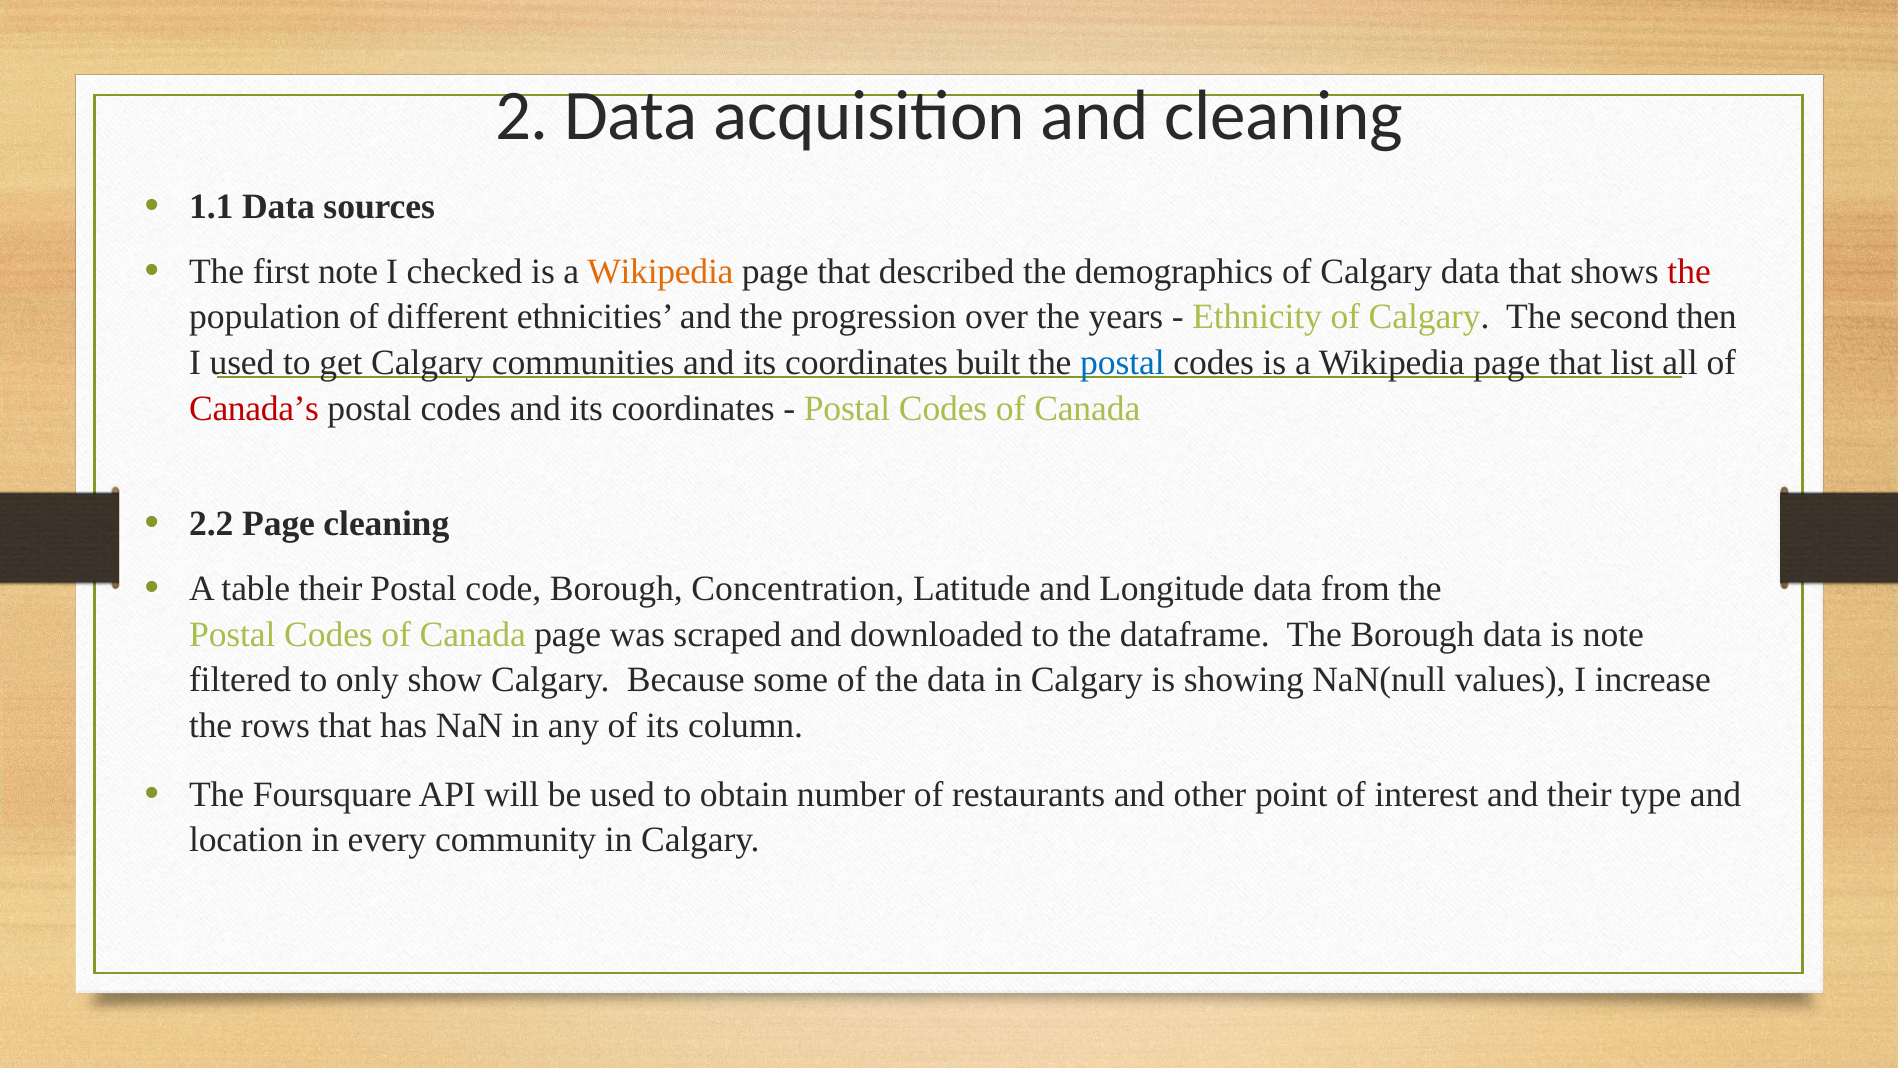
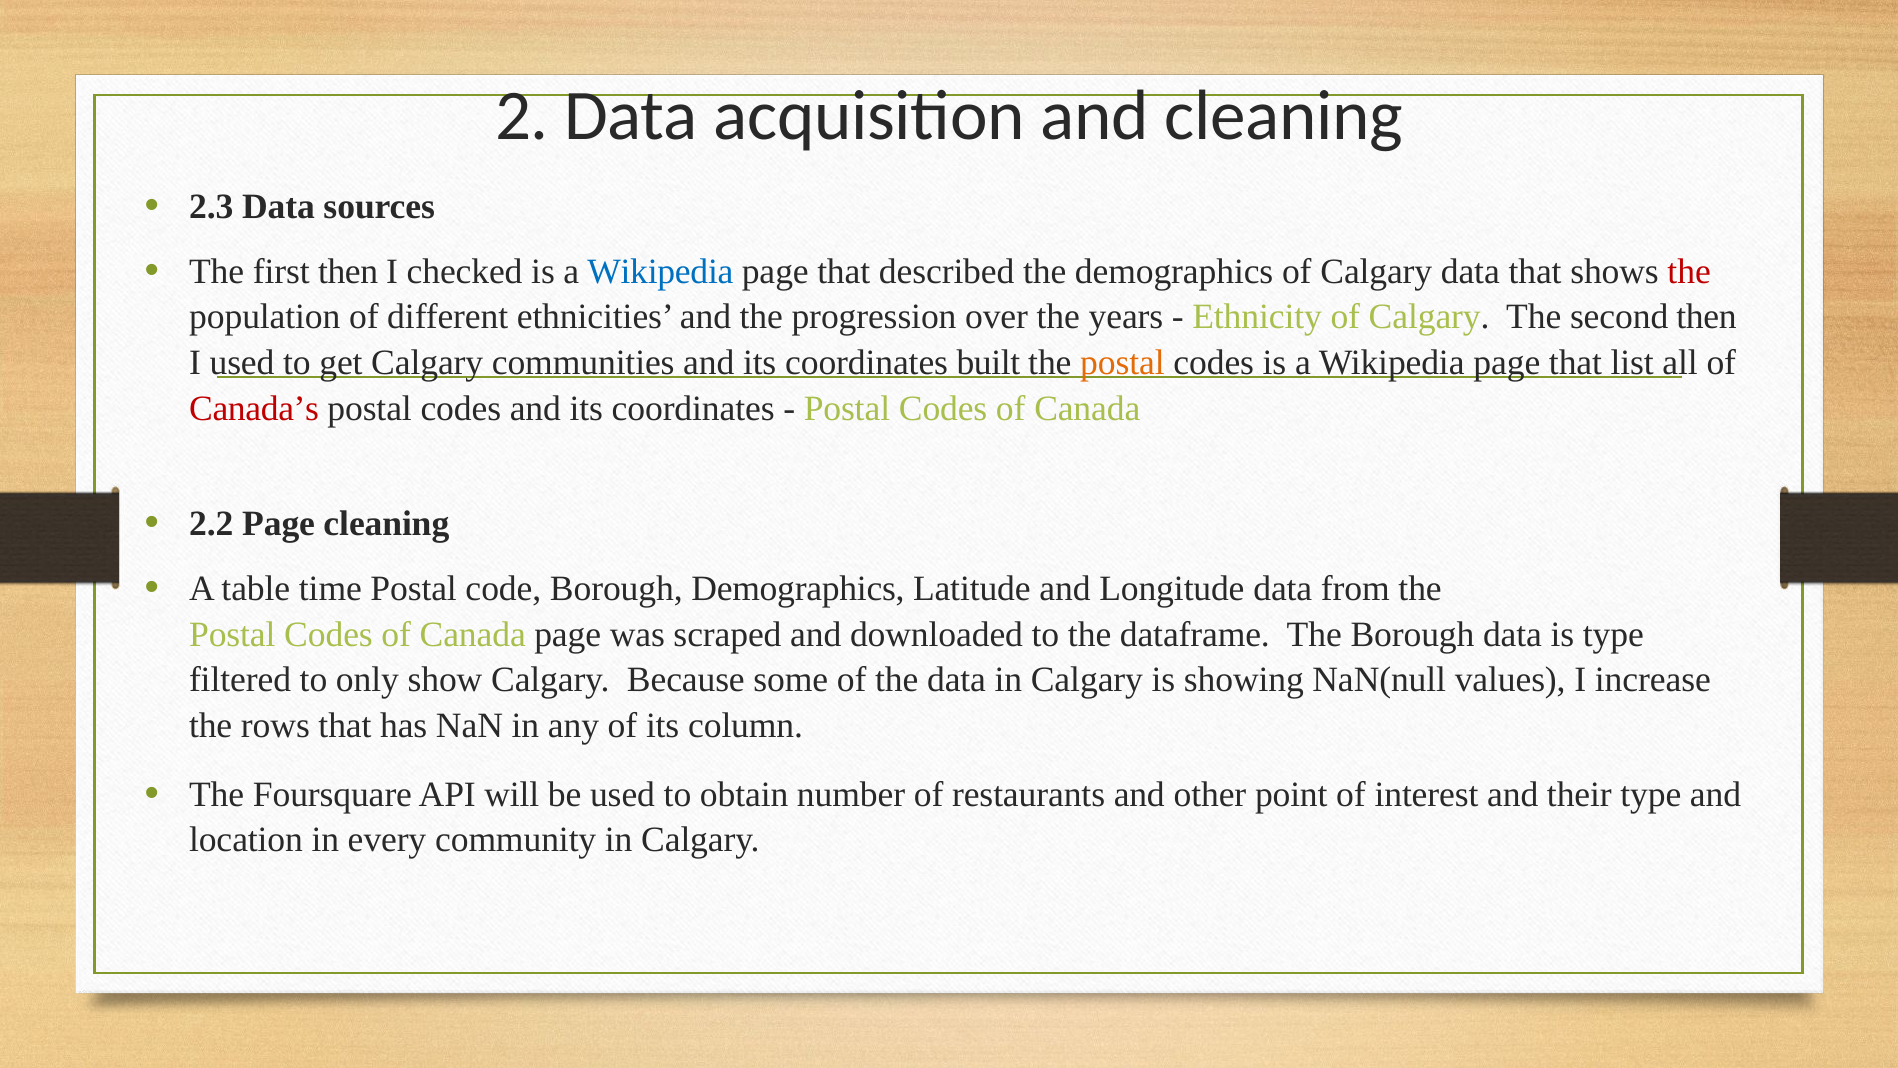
1.1: 1.1 -> 2.3 (211, 207)
first note: note -> then (348, 271)
Wikipedia colour: orange -> blue (660, 271)
postal colour: blue -> orange (1122, 363)
table their: their -> time (330, 589)
Borough Concentration: Concentration -> Demographics (798, 589)
is note: note -> type (1613, 634)
